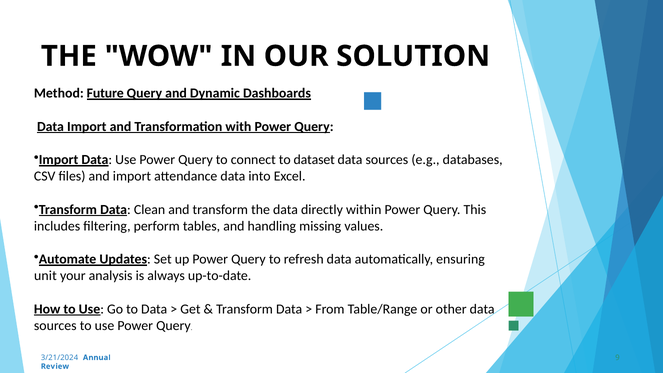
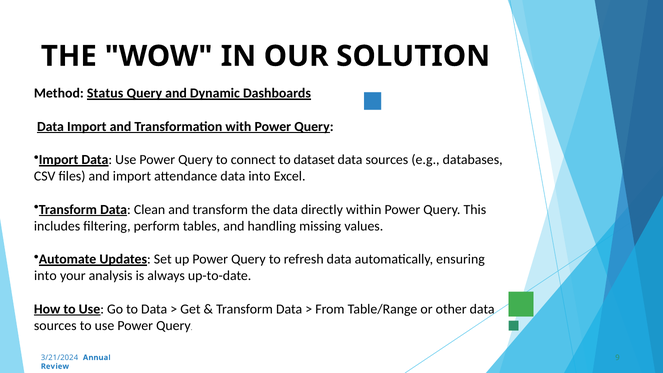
Future: Future -> Status (105, 93)
unit: unit -> into (45, 276)
